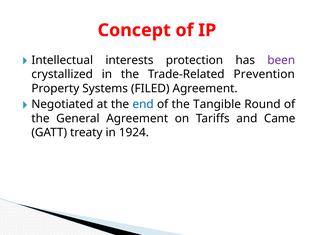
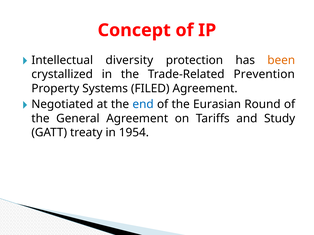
interests: interests -> diversity (129, 60)
been colour: purple -> orange (281, 60)
Tangible: Tangible -> Eurasian (217, 105)
Came: Came -> Study (280, 119)
1924: 1924 -> 1954 (134, 133)
